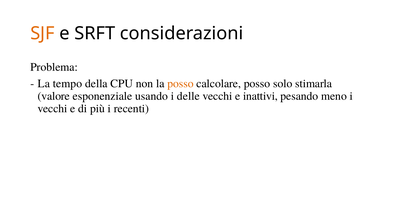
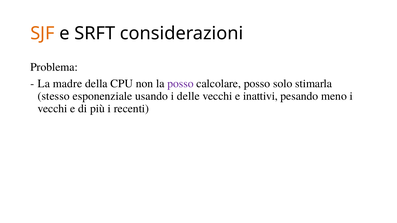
tempo: tempo -> madre (67, 84)
posso colour: orange -> purple (180, 84)
valore: valore -> stesso (54, 96)
